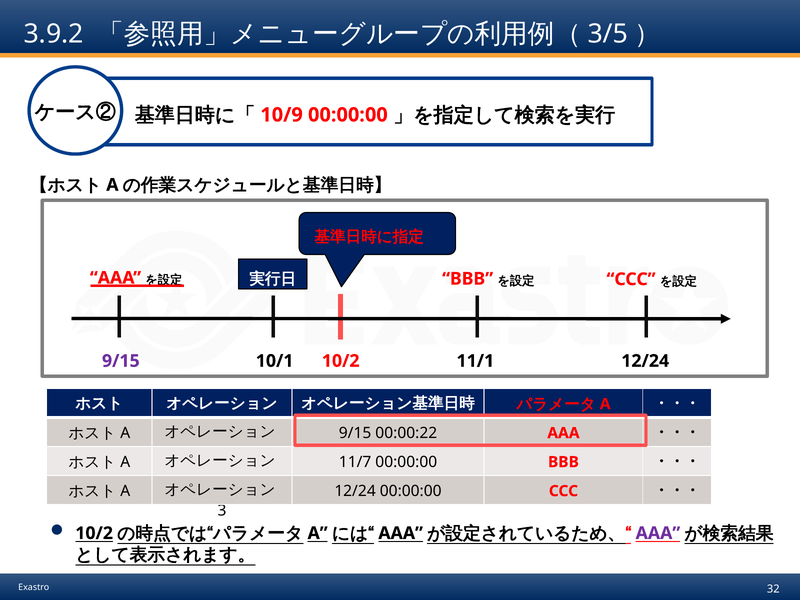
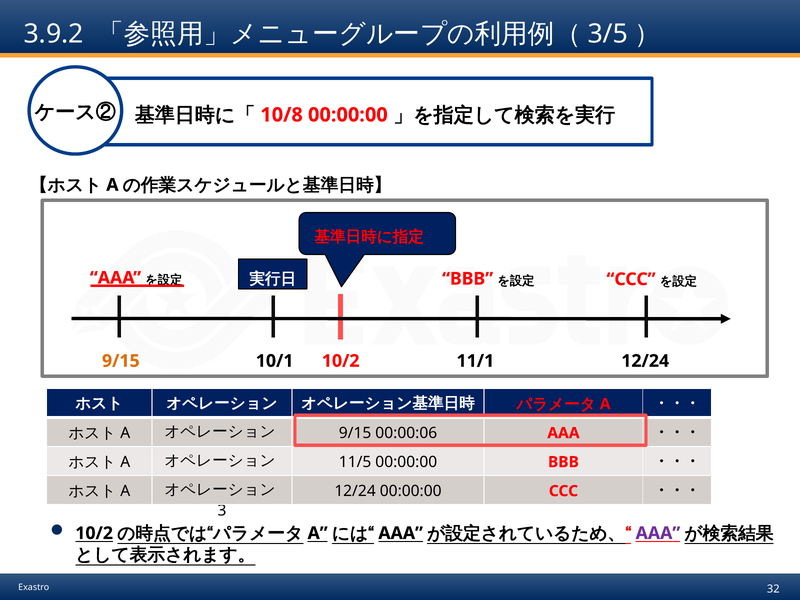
10/9: 10/9 -> 10/8 (282, 115)
9/15 colour: purple -> orange (121, 361)
00:00:22: 00:00:22 -> 00:00:06 (406, 433)
11/7: 11/7 -> 11/5 (355, 462)
